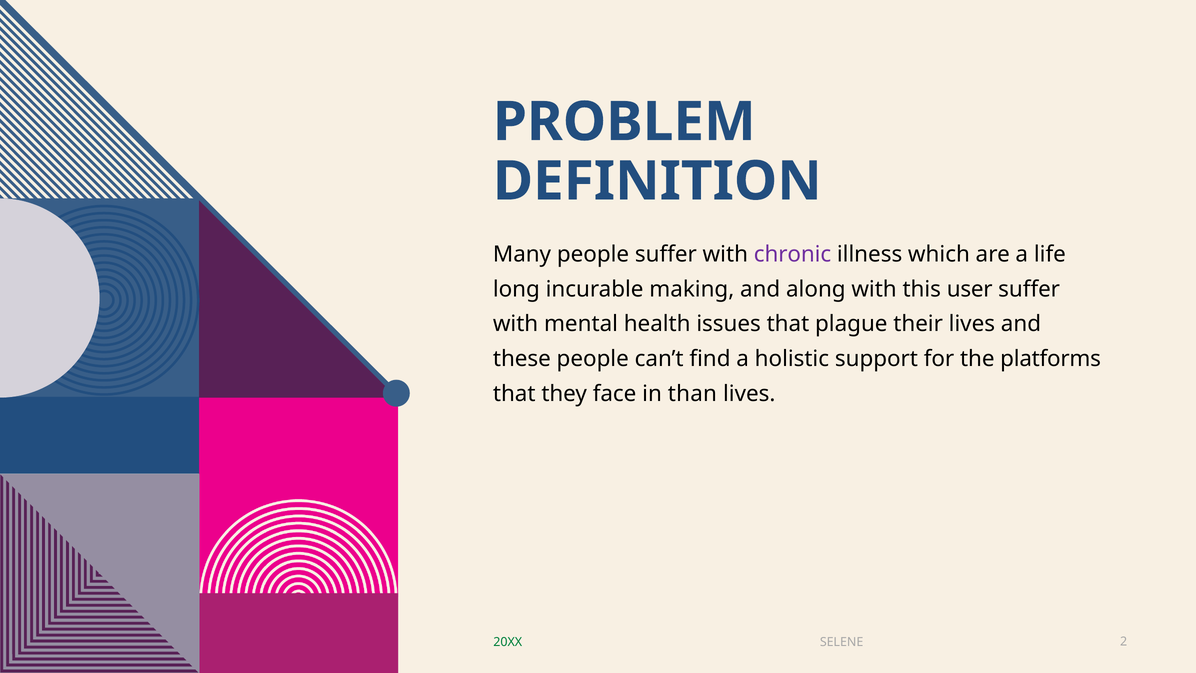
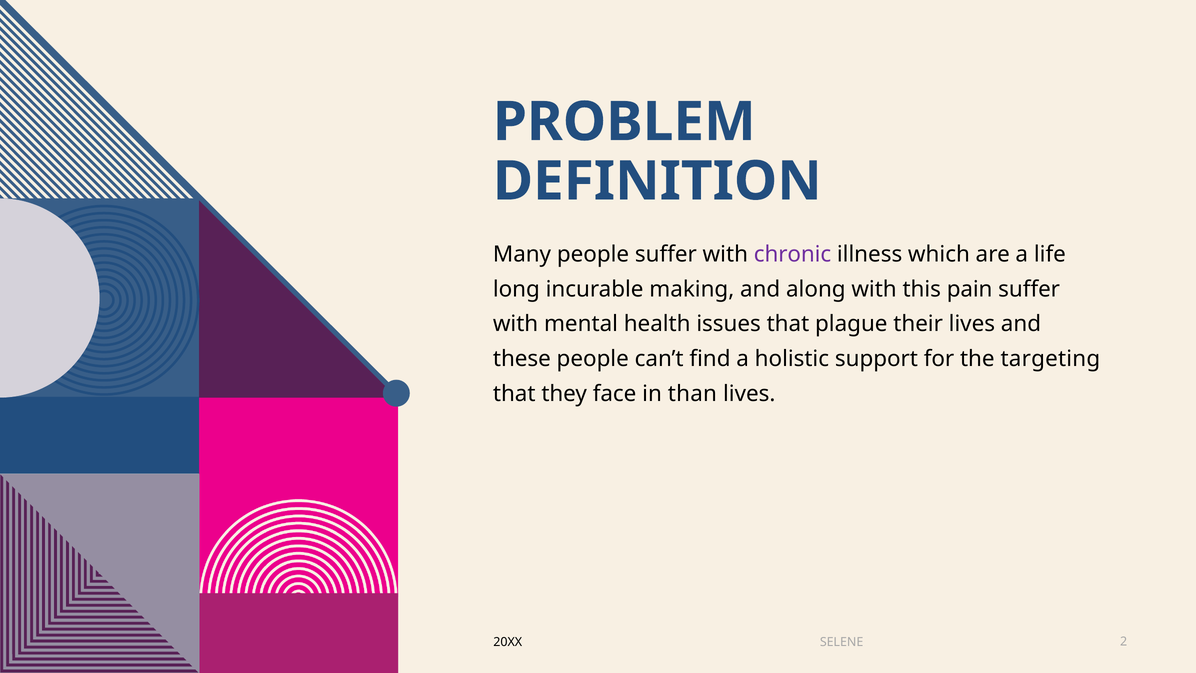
user: user -> pain (970, 289)
platforms: platforms -> targeting (1050, 359)
20XX colour: green -> black (508, 642)
